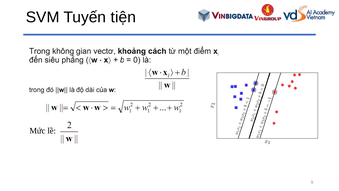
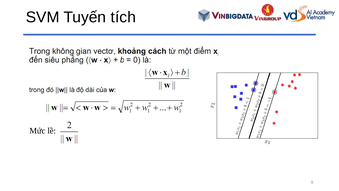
tiện: tiện -> tích (123, 17)
